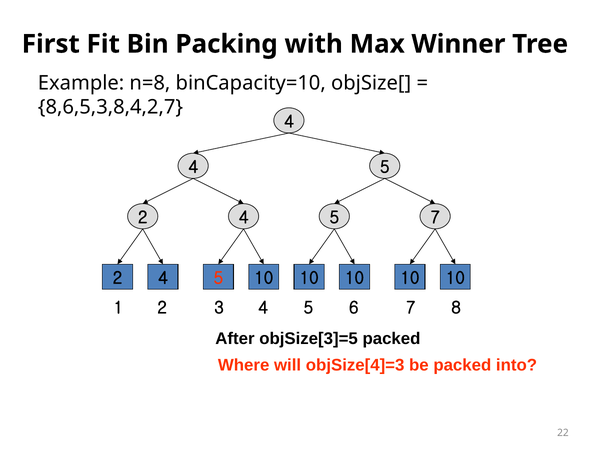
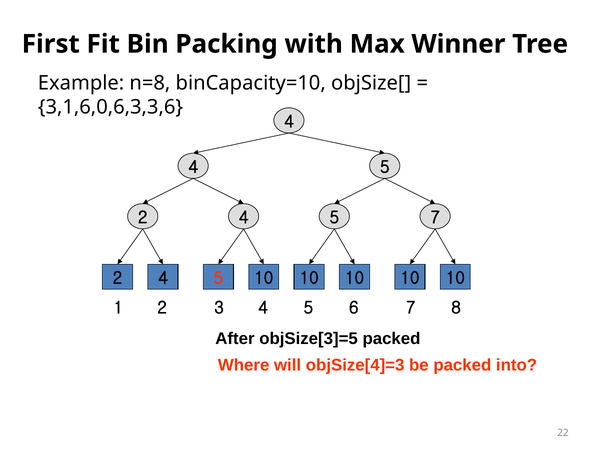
8,6,5,3,8,4,2,7: 8,6,5,3,8,4,2,7 -> 3,1,6,0,6,3,3,6 (110, 107)
